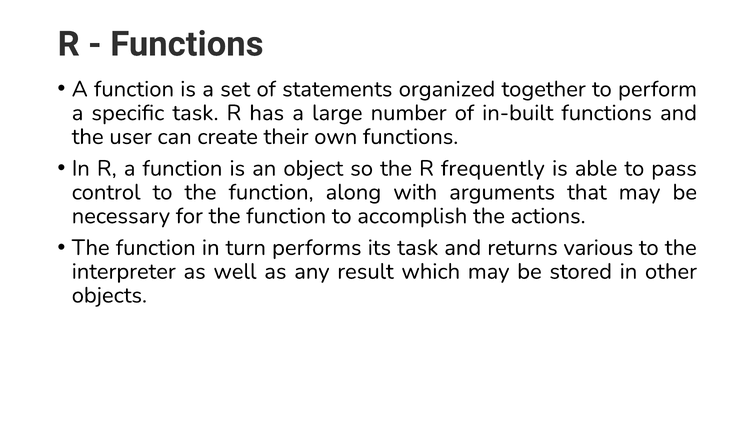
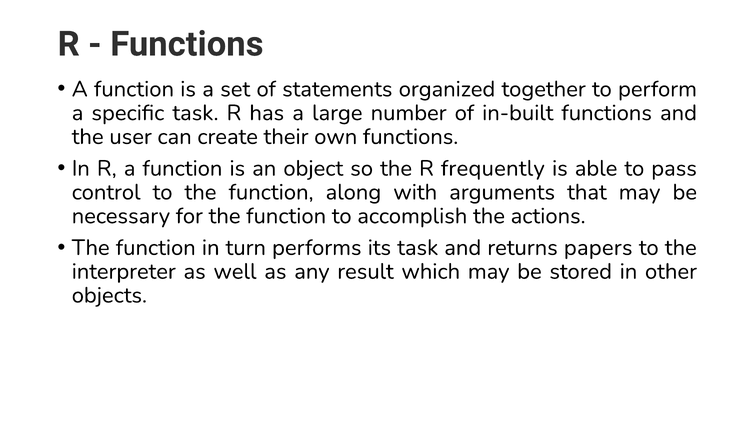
various: various -> papers (598, 247)
